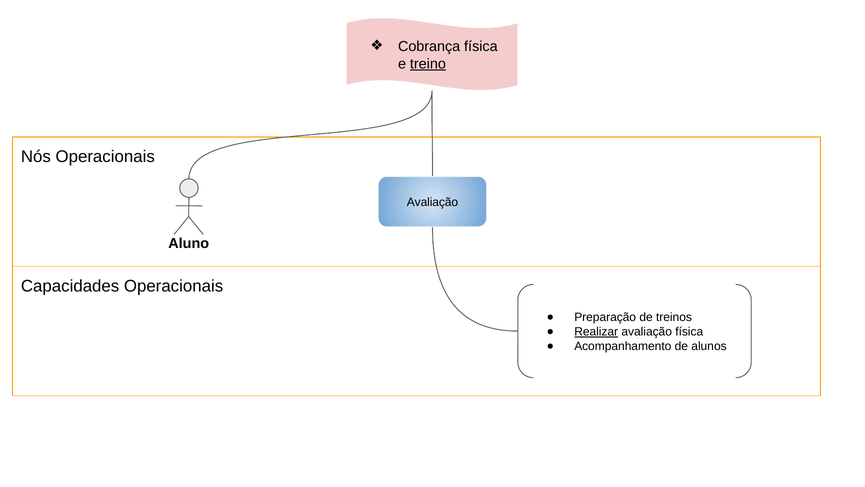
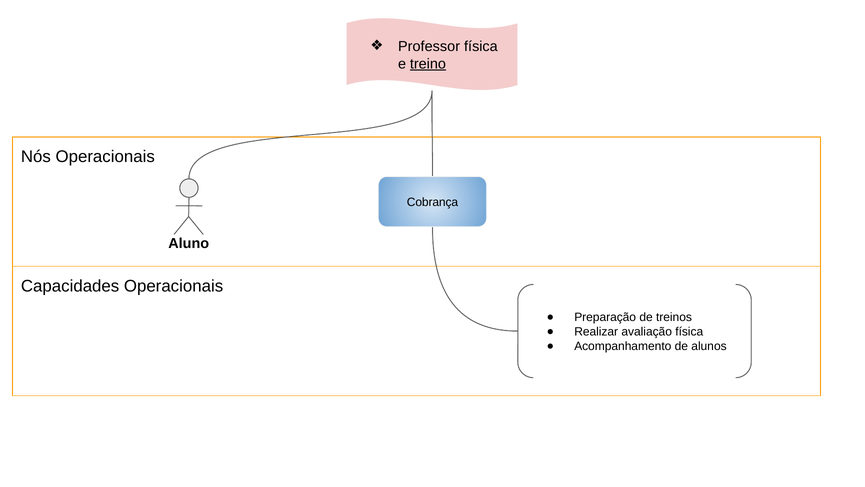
Cobrança: Cobrança -> Professor (429, 46)
Avaliação: Avaliação -> Cobrança (432, 202)
Realizar underline: present -> none (596, 332)
